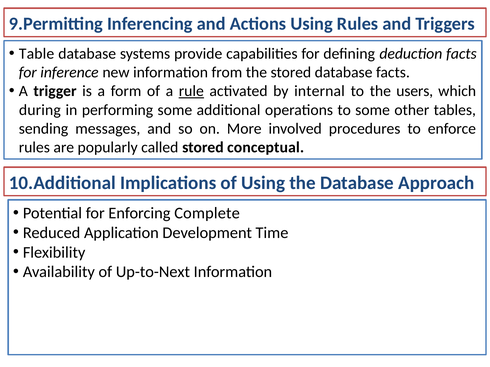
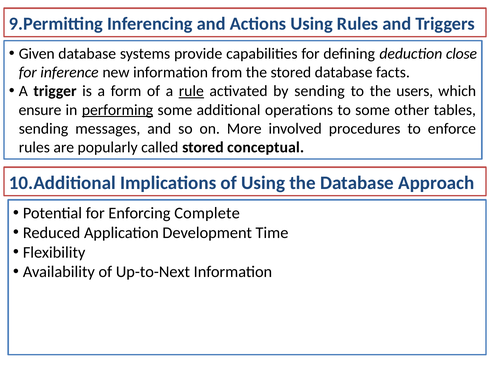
Table: Table -> Given (37, 54)
deduction facts: facts -> close (461, 54)
by internal: internal -> sending (319, 91)
during: during -> ensure (40, 110)
performing underline: none -> present (117, 110)
